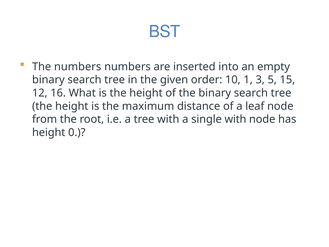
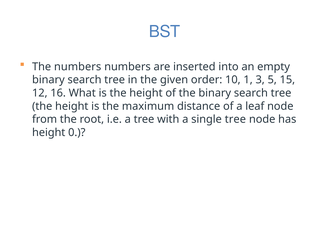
single with: with -> tree (235, 119)
